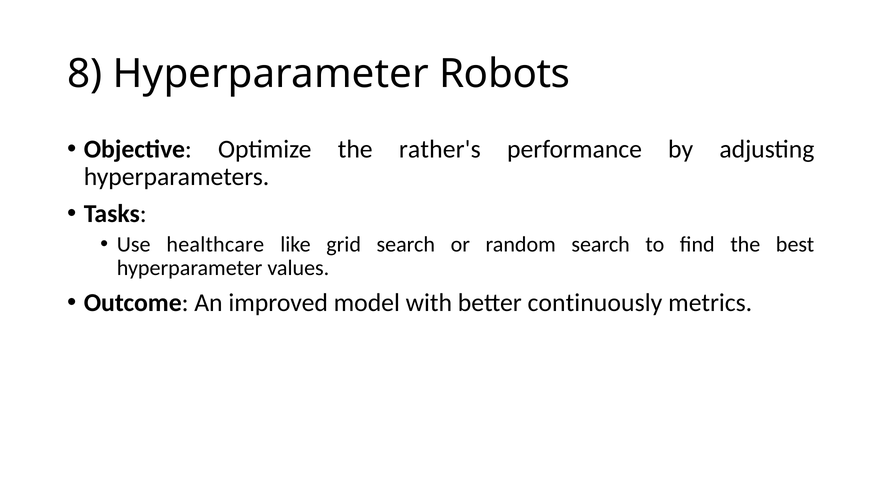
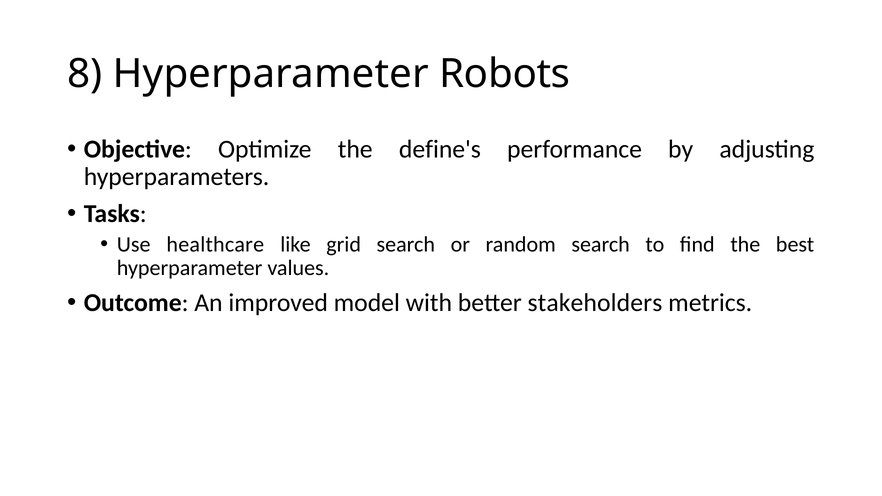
rather's: rather's -> define's (440, 149)
continuously: continuously -> stakeholders (595, 303)
